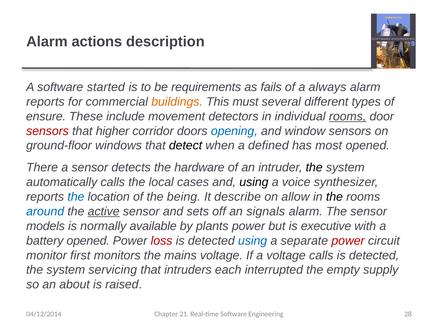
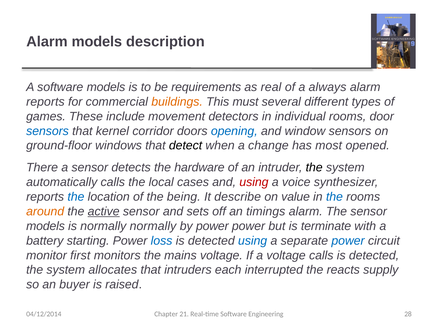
Alarm actions: actions -> models (97, 42)
software started: started -> models (106, 87)
fails: fails -> real (271, 87)
ensure: ensure -> games (46, 116)
rooms underline: present -> none (348, 116)
sensors colour: red -> blue (48, 131)
higher: higher -> kernel (112, 131)
defined: defined -> change (268, 145)
using colour: black -> red (254, 182)
allow: allow -> value (296, 197)
the colour: black -> blue (334, 197)
around colour: blue -> orange (45, 211)
signals: signals -> timings (266, 211)
normally available: available -> normally (153, 226)
by plants: plants -> power (212, 226)
executive: executive -> terminate (326, 226)
battery opened: opened -> starting (88, 240)
loss colour: red -> blue (162, 240)
power colour: red -> blue (348, 240)
servicing: servicing -> allocates (113, 270)
empty: empty -> reacts (343, 270)
about: about -> buyer (75, 284)
